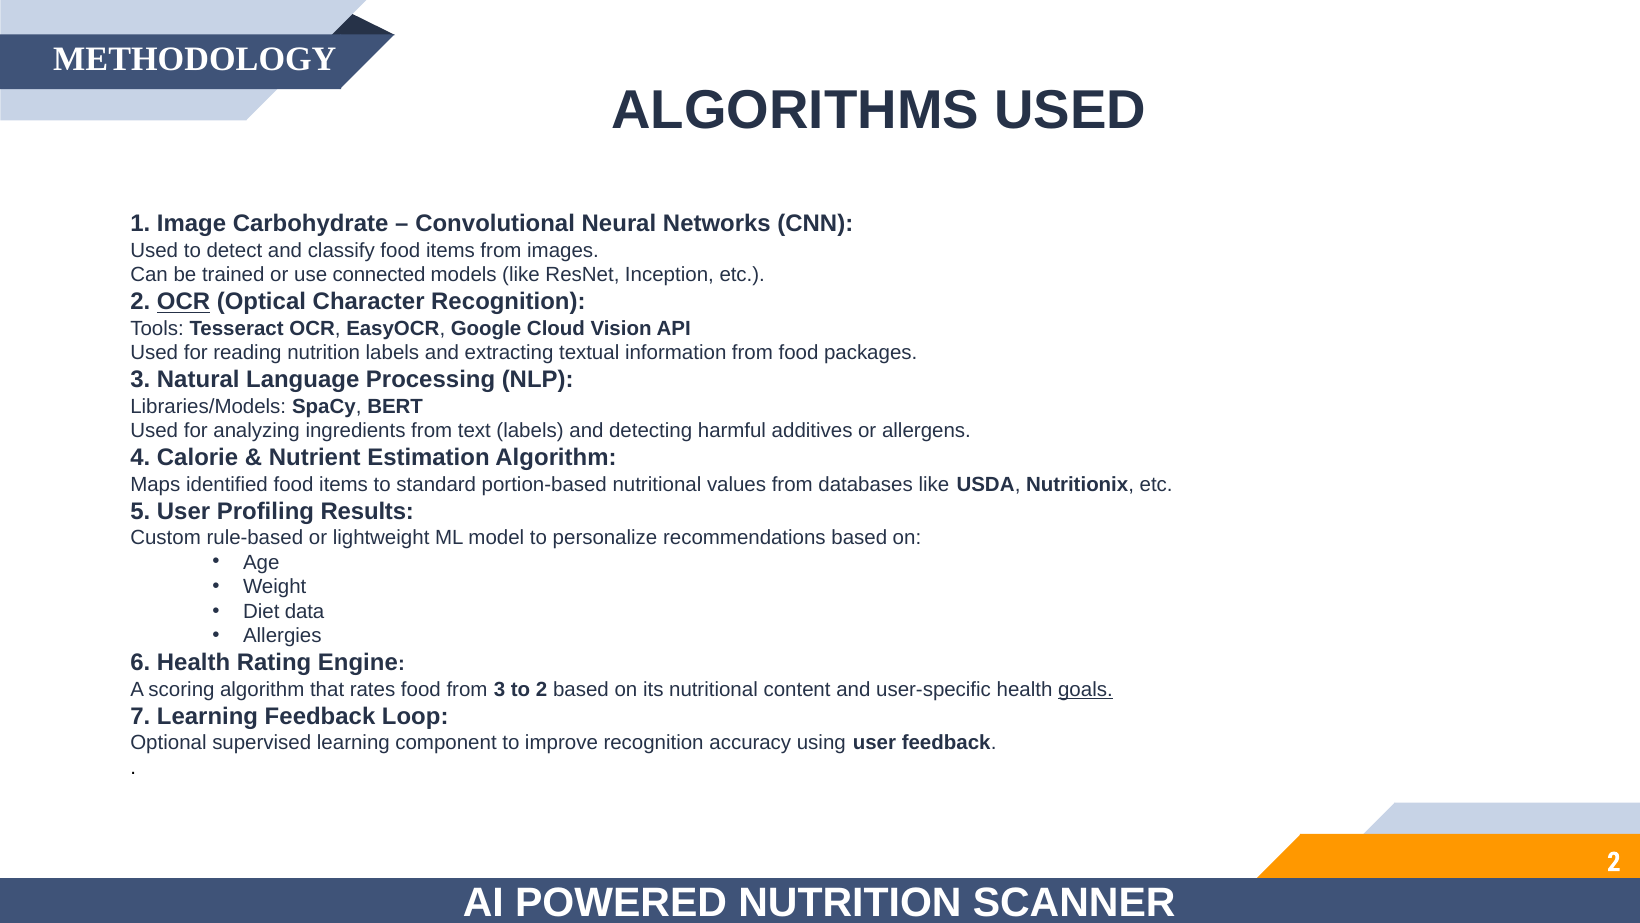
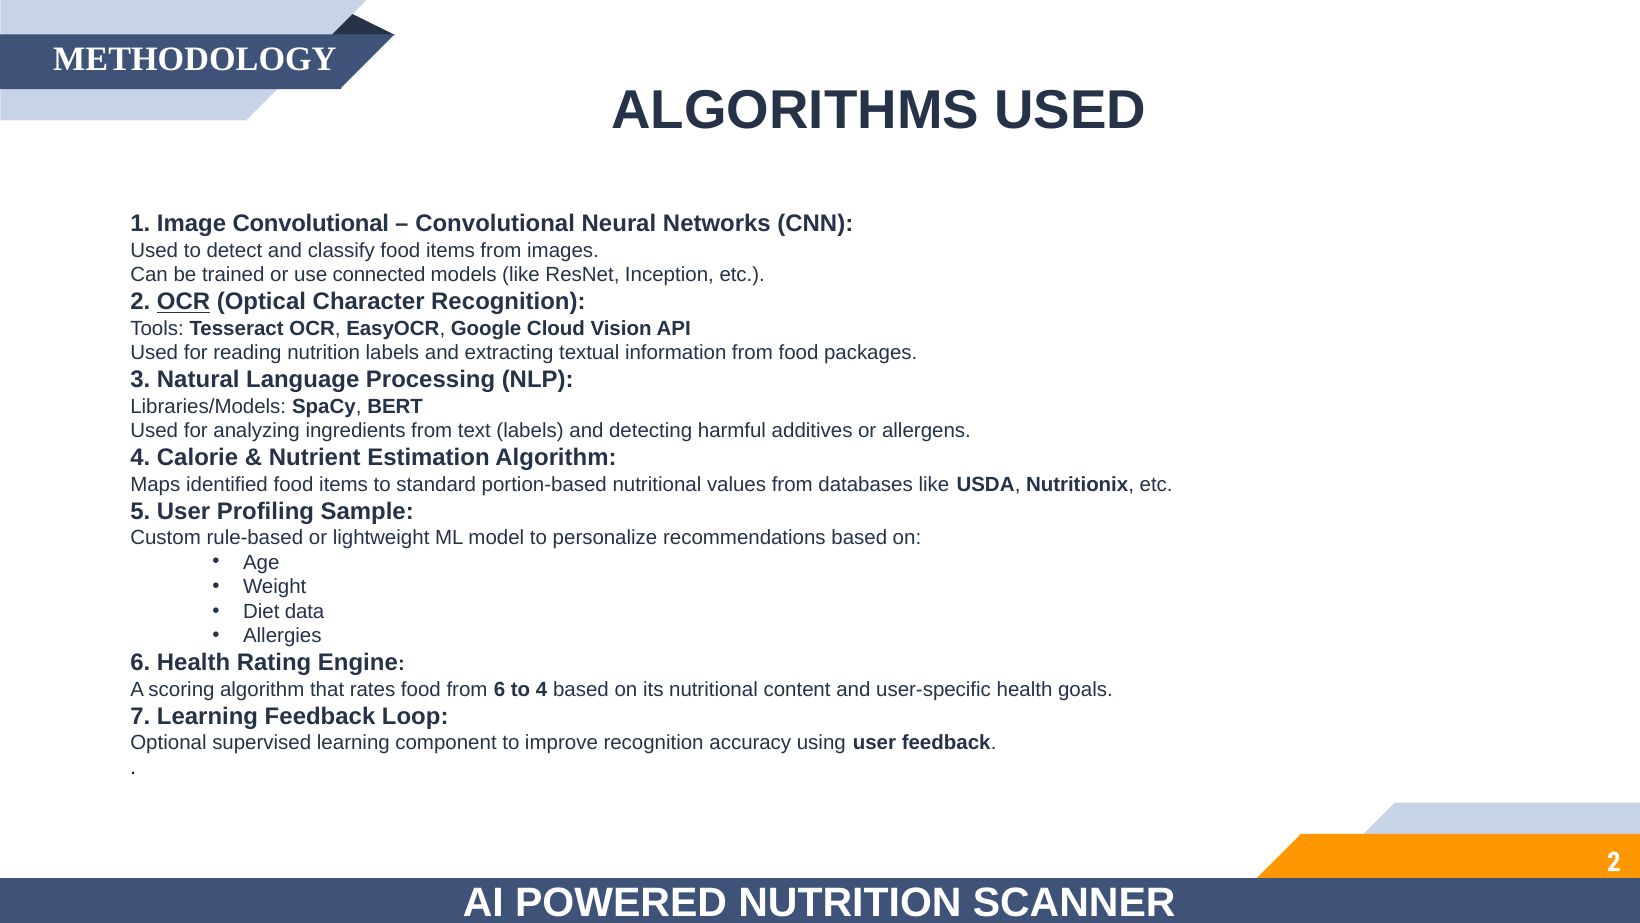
Image Carbohydrate: Carbohydrate -> Convolutional (311, 224)
Results: Results -> Sample (367, 511)
from 3: 3 -> 6 (500, 689)
to 2: 2 -> 4 (542, 689)
goals underline: present -> none (1085, 689)
